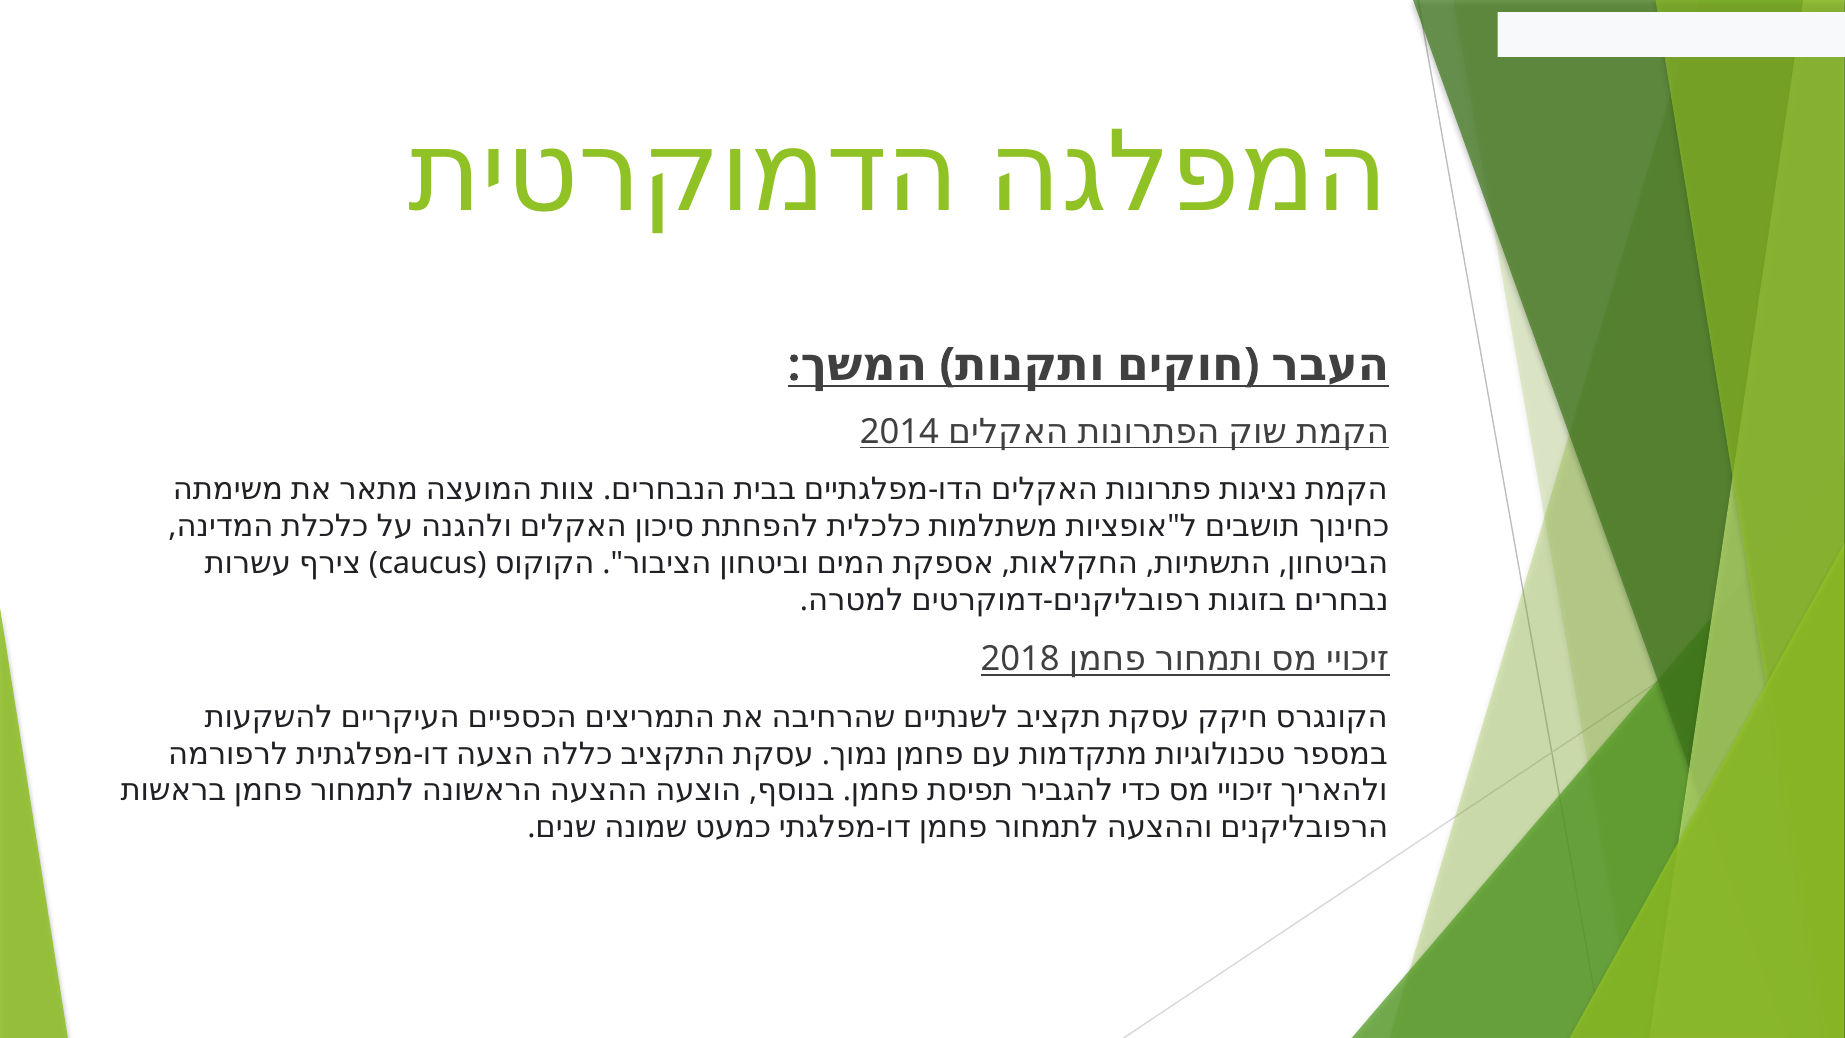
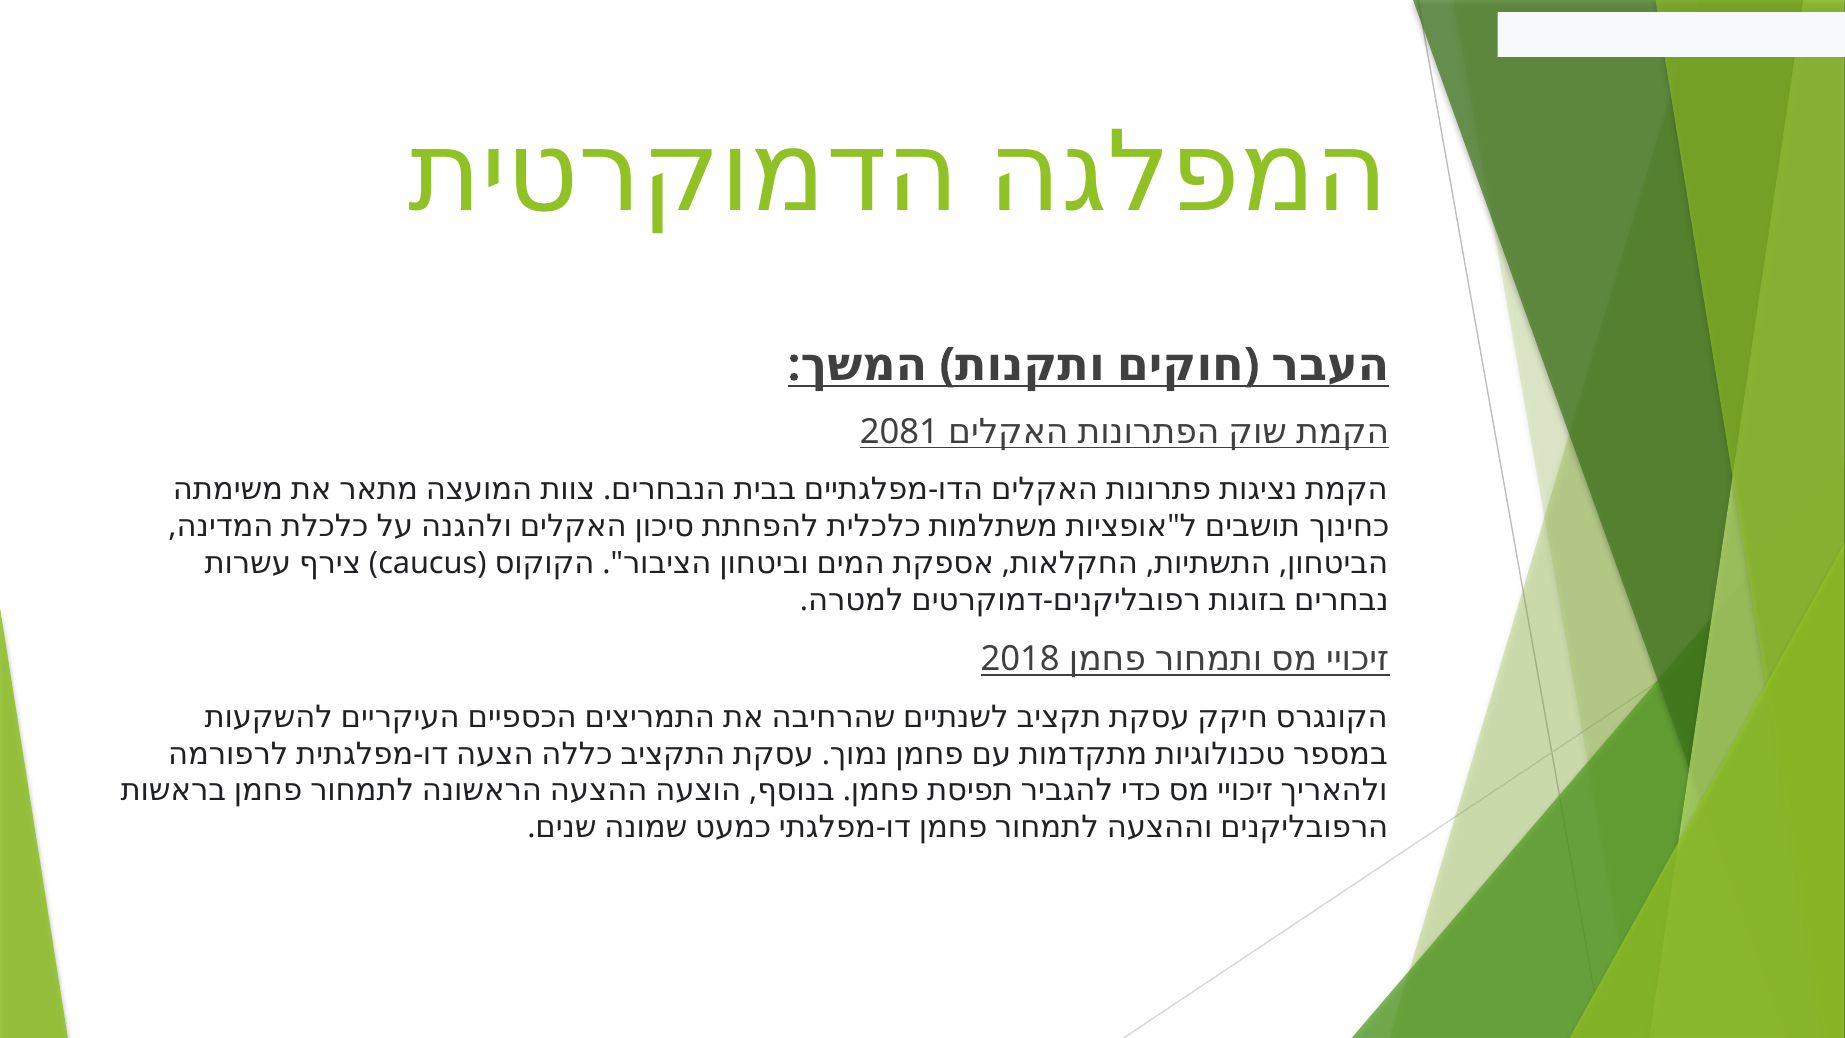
2014: 2014 -> 2081 (899, 432)
